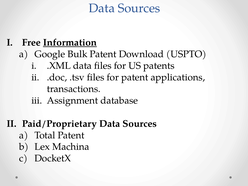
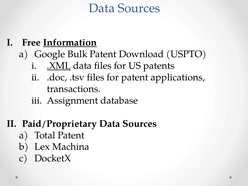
.XML underline: none -> present (59, 66)
